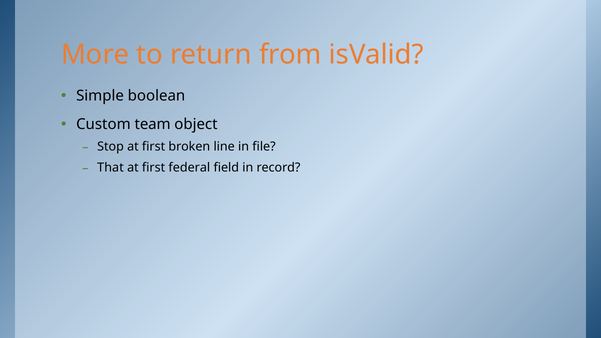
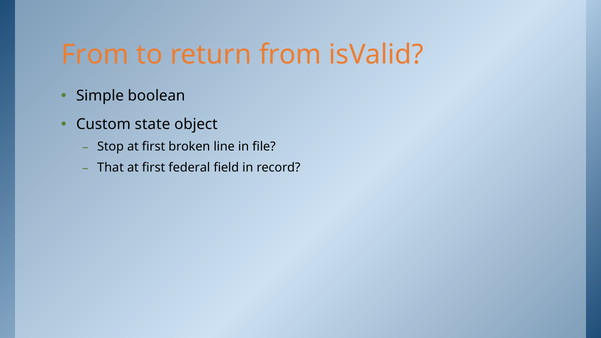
More: More -> From (95, 55)
team: team -> state (152, 124)
